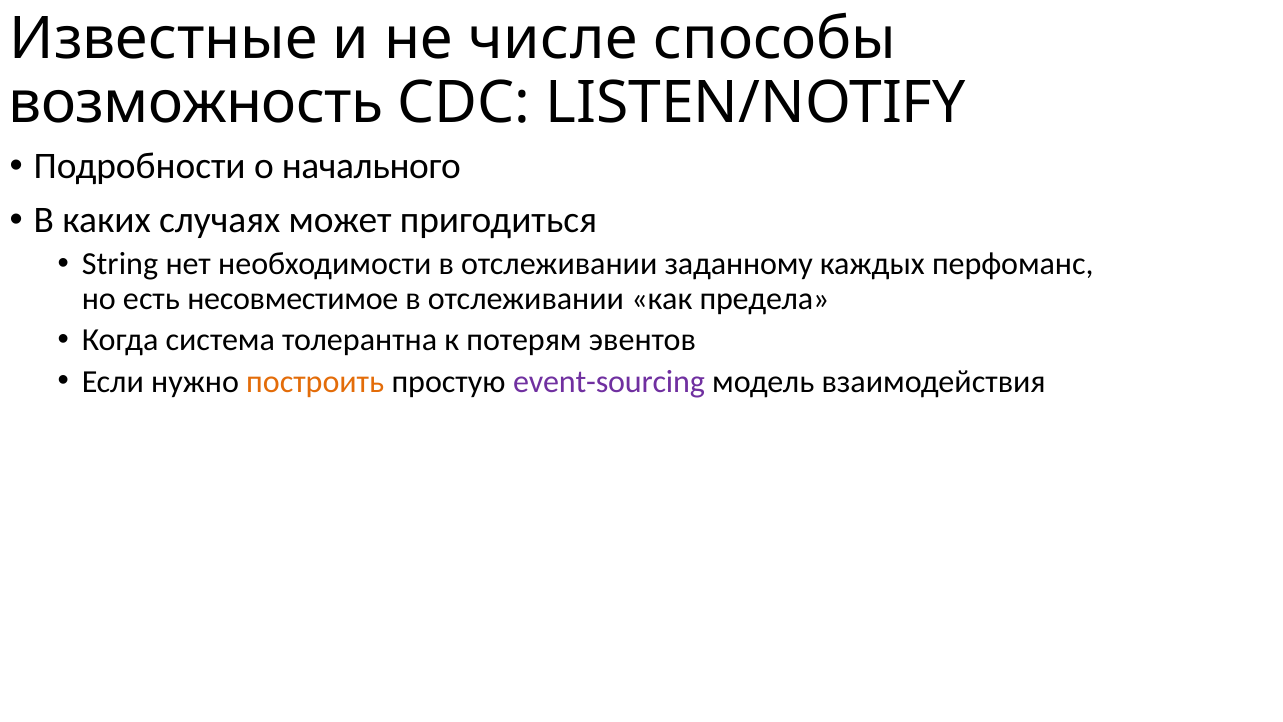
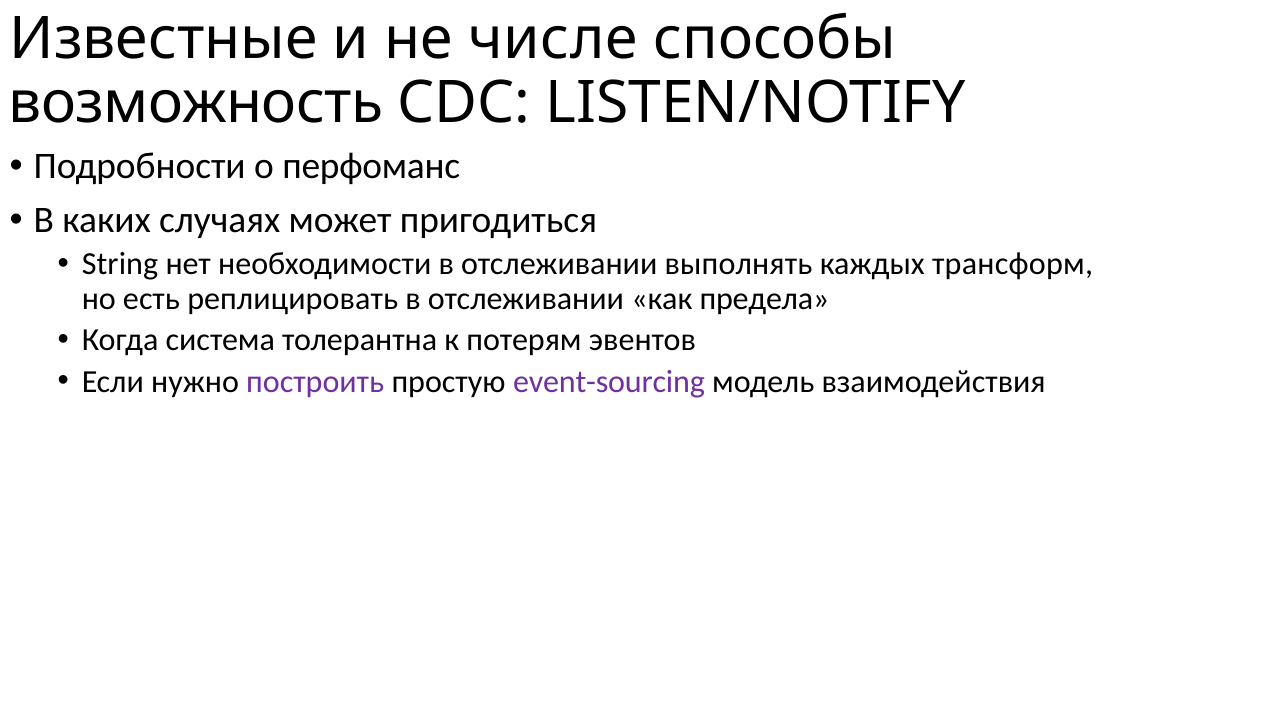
начального: начального -> перфоманс (371, 166)
заданному: заданному -> выполнять (739, 264)
перфоманс: перфоманс -> трансформ (1013, 264)
несовместимое: несовместимое -> реплицировать (293, 299)
построить colour: orange -> purple (315, 381)
